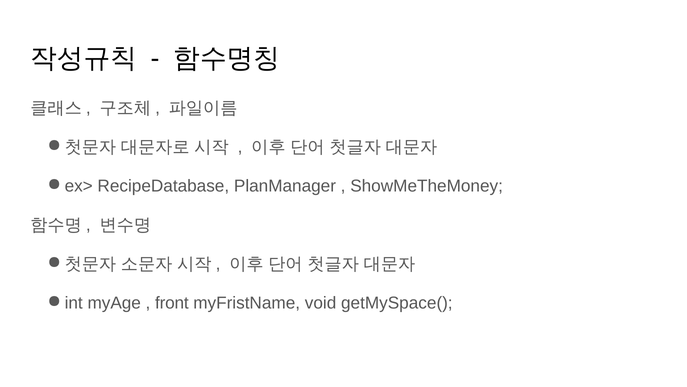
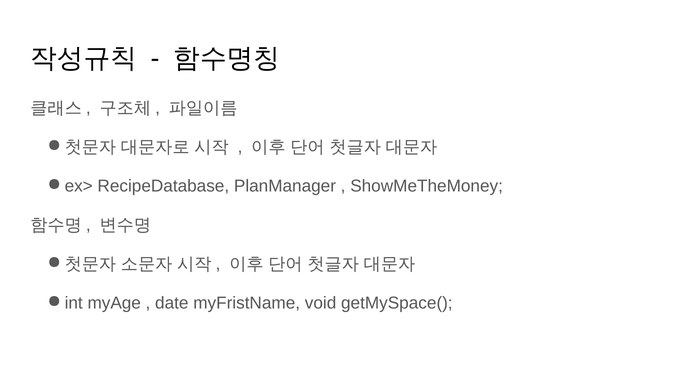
front: front -> date (172, 303)
